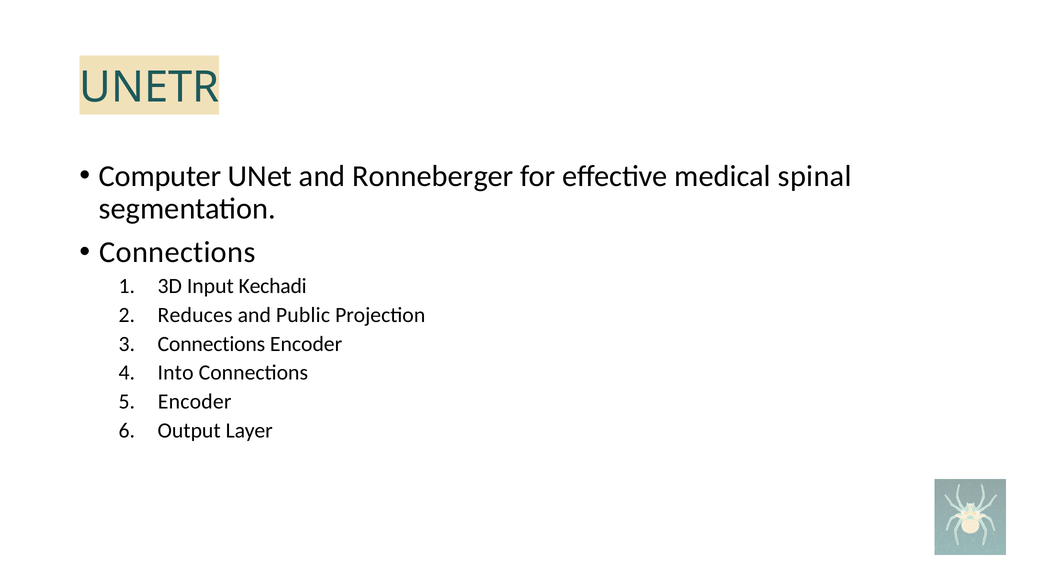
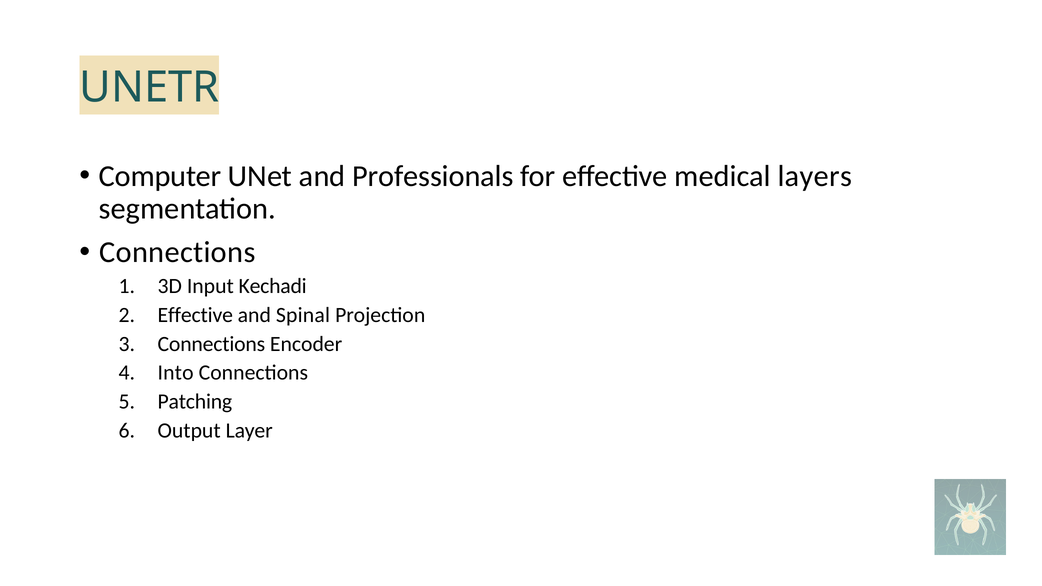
Ronneberger: Ronneberger -> Professionals (433, 176)
spinal: spinal -> layers (815, 176)
Reduces: Reduces -> Effective (195, 315)
Public: Public -> Spinal (303, 315)
Encoder: Encoder -> Patching (195, 402)
